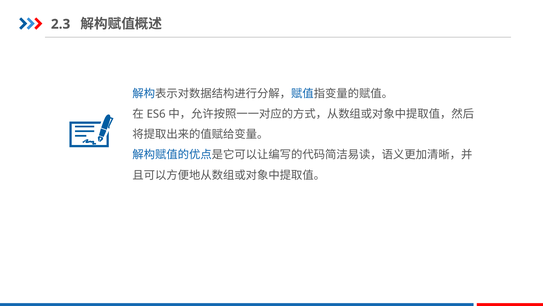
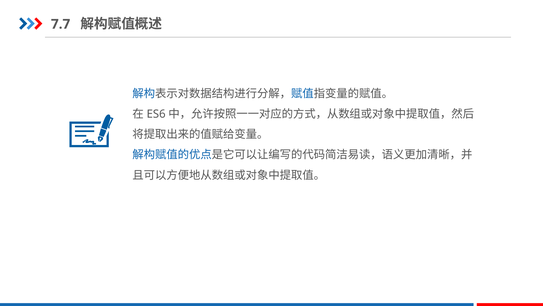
2.3: 2.3 -> 7.7 (61, 24)
